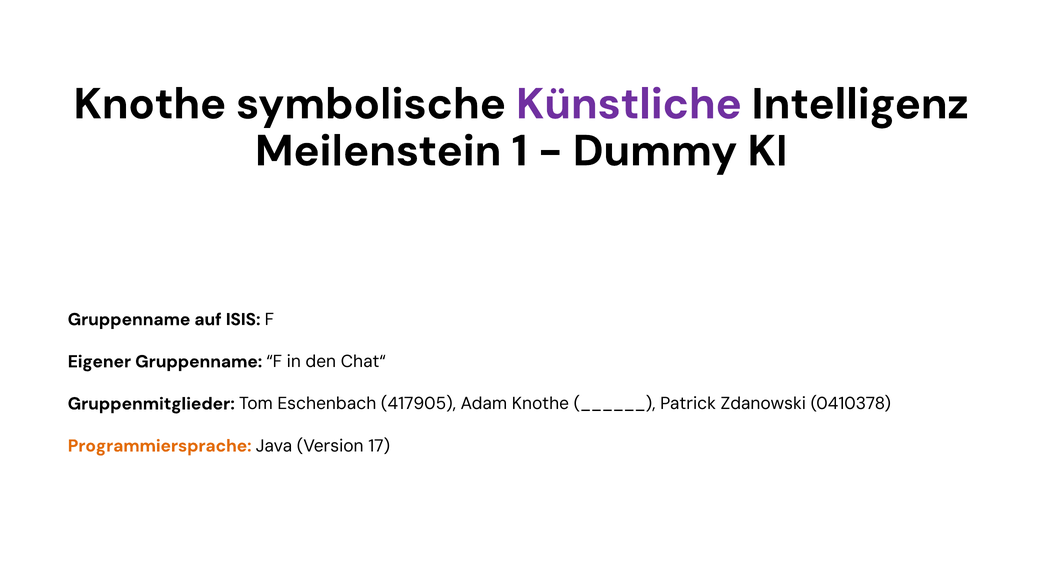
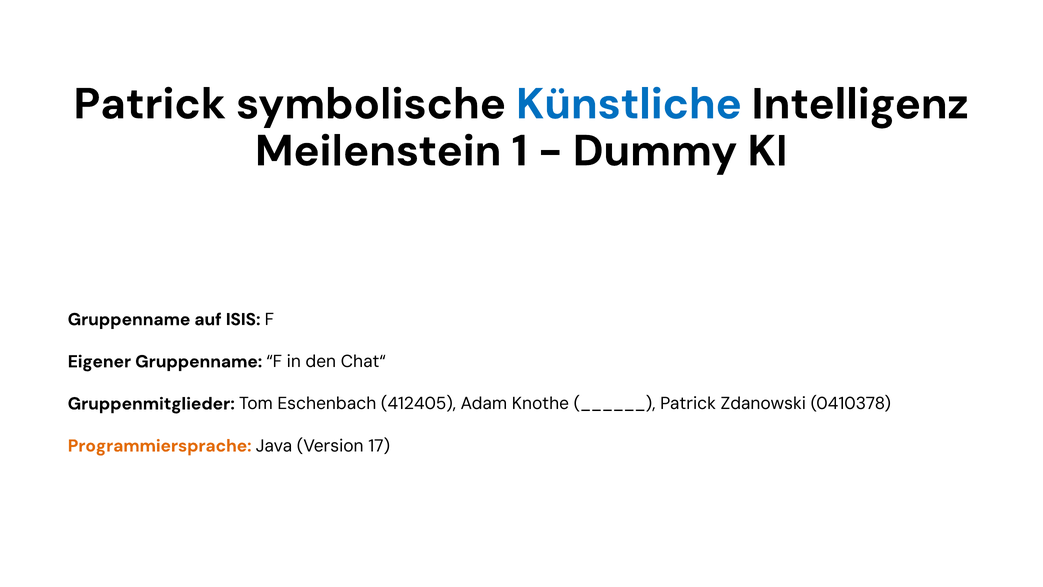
Knothe: Knothe -> Patrick (150, 104)
Künstliche colour: purple -> blue (629, 104)
417905: 417905 -> 412405 (419, 403)
